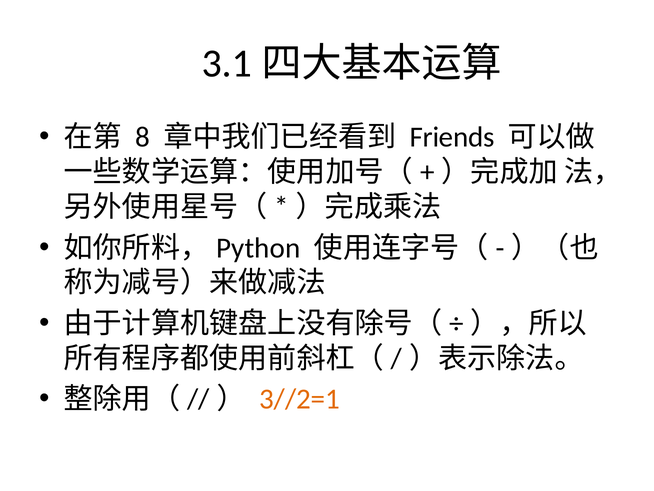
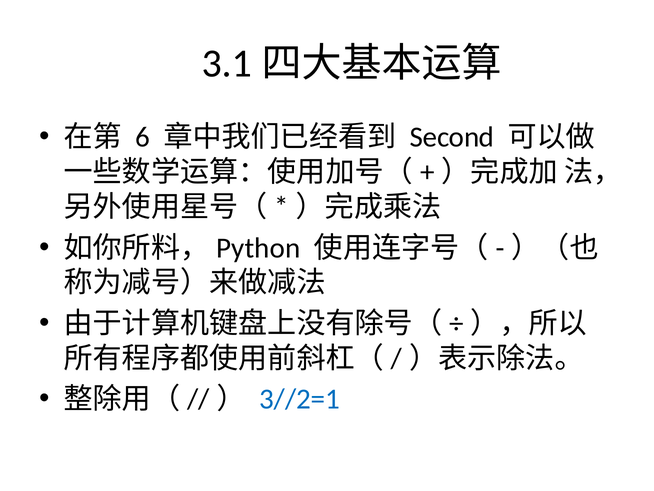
8: 8 -> 6 (143, 137)
Friends: Friends -> Second (452, 137)
3//2=1 colour: orange -> blue (300, 399)
